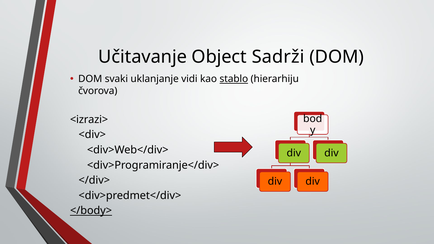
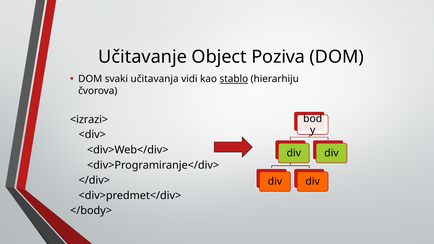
Sadrži: Sadrži -> Poziva (278, 57)
uklanjanje: uklanjanje -> učitavanja (155, 79)
</body> underline: present -> none (91, 211)
